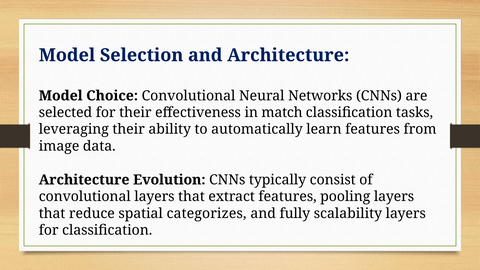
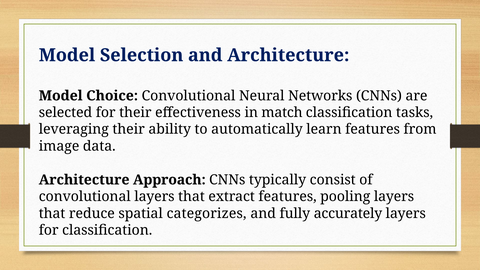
Evolution: Evolution -> Approach (169, 180)
scalability: scalability -> accurately (348, 213)
